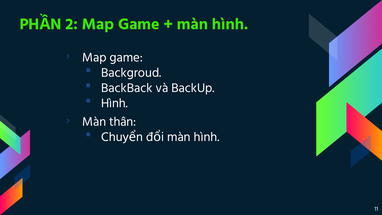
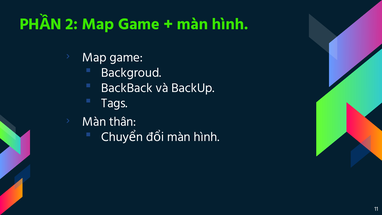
Hình: Hình -> Tags (114, 103)
